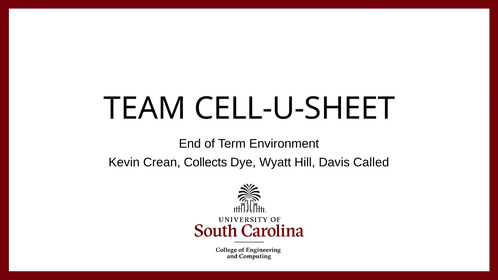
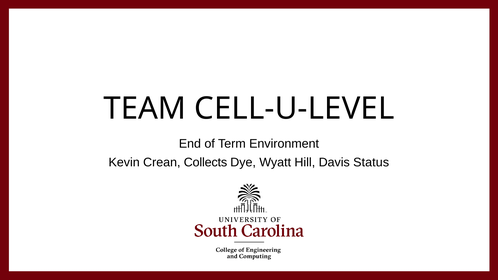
CELL-U-SHEET: CELL-U-SHEET -> CELL-U-LEVEL (294, 109)
Called: Called -> Status (371, 163)
